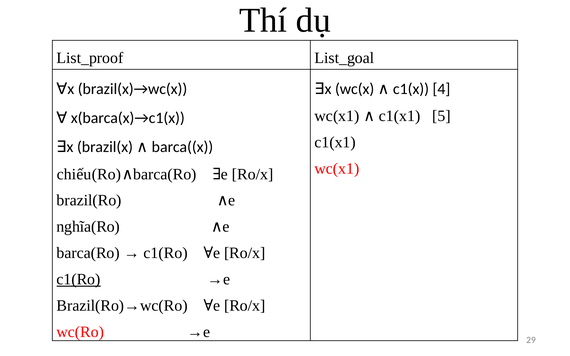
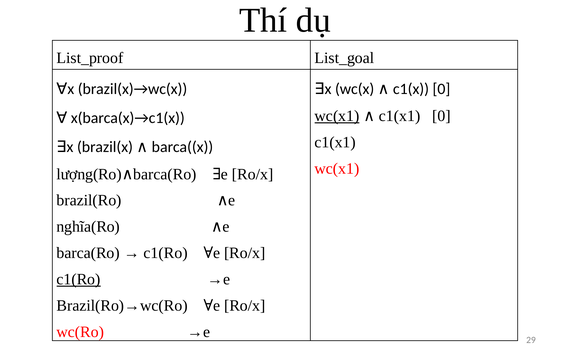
c1(x 4: 4 -> 0 (441, 89)
wc(x1 underline: none -> present (337, 116)
c1(x1 5: 5 -> 0 (441, 116)
chiếu(Ro: chiếu(Ro -> lượng(Ro (89, 174)
